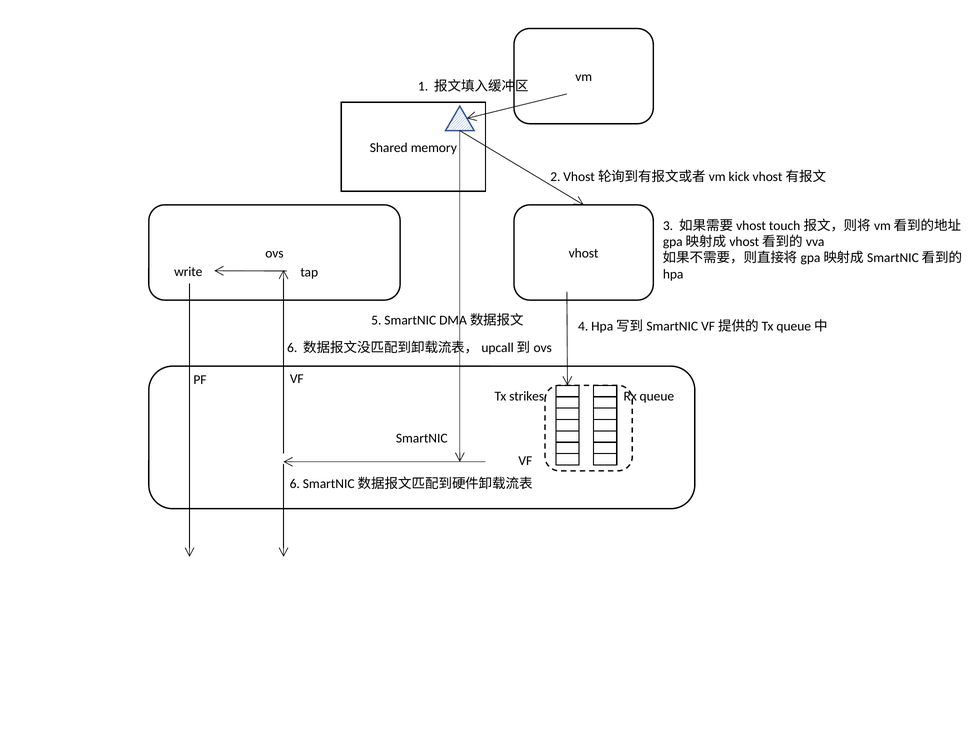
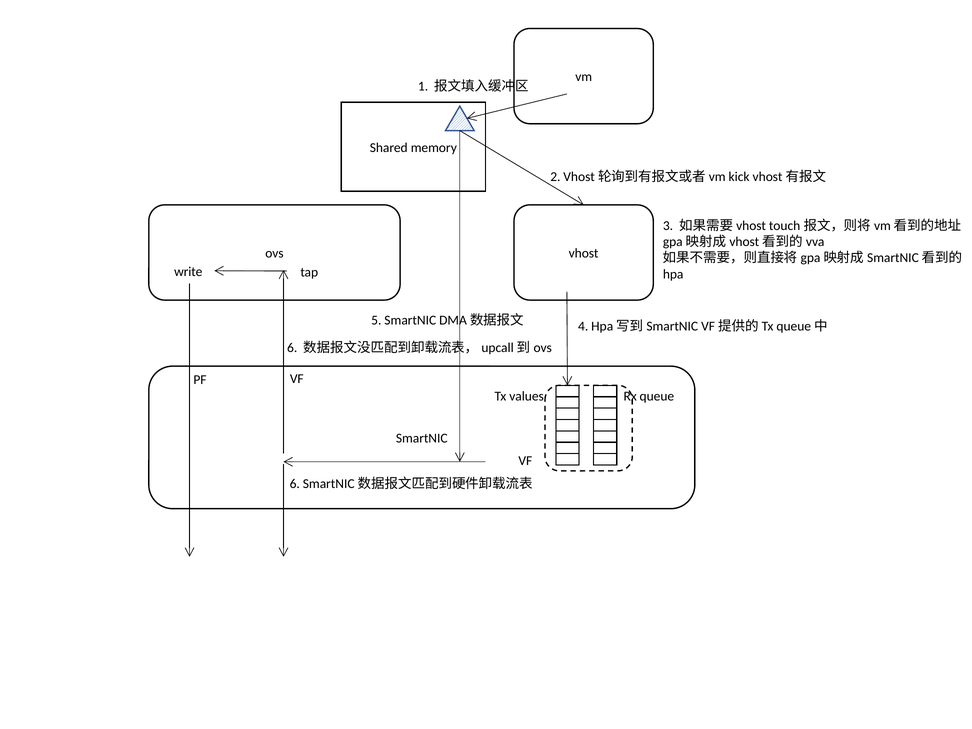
strikes: strikes -> values (527, 396)
